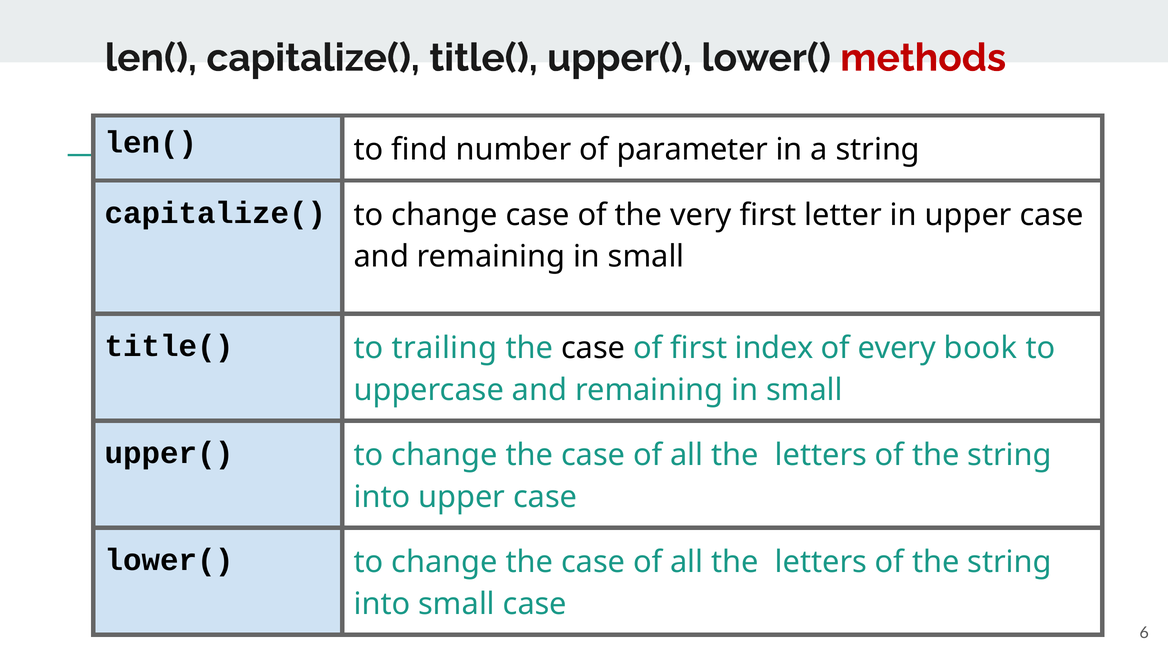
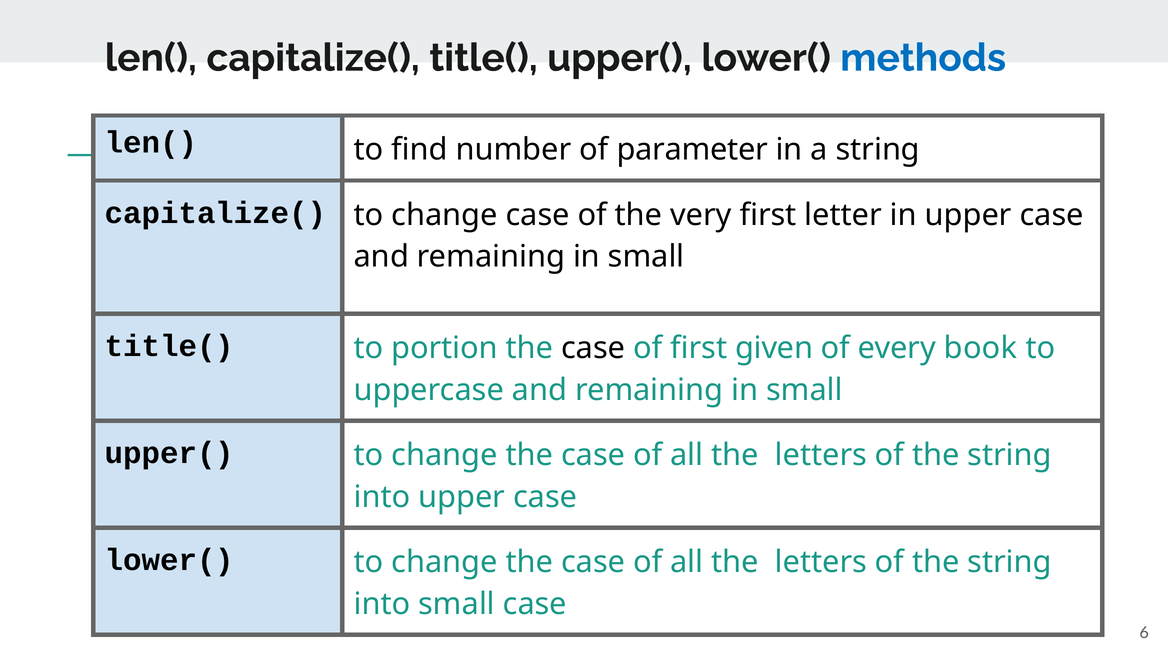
methods colour: red -> blue (923, 58)
trailing: trailing -> portion (445, 348)
index: index -> given (774, 348)
